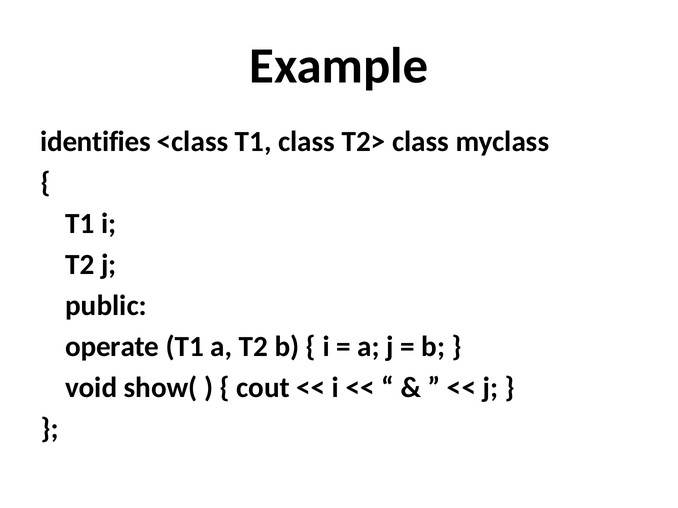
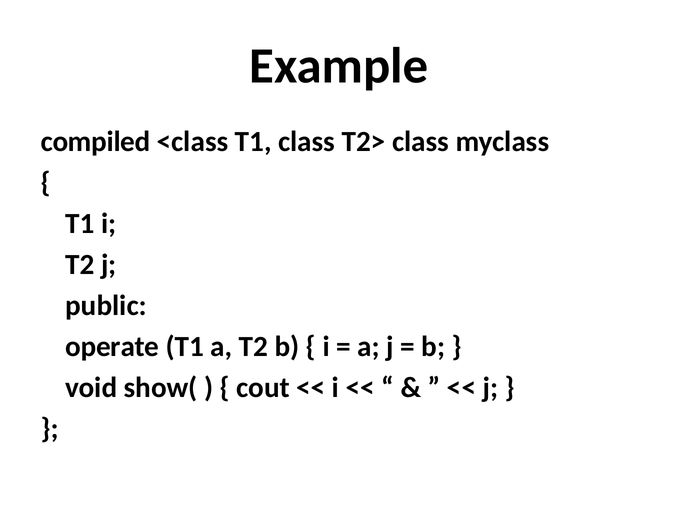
identifies: identifies -> compiled (96, 142)
